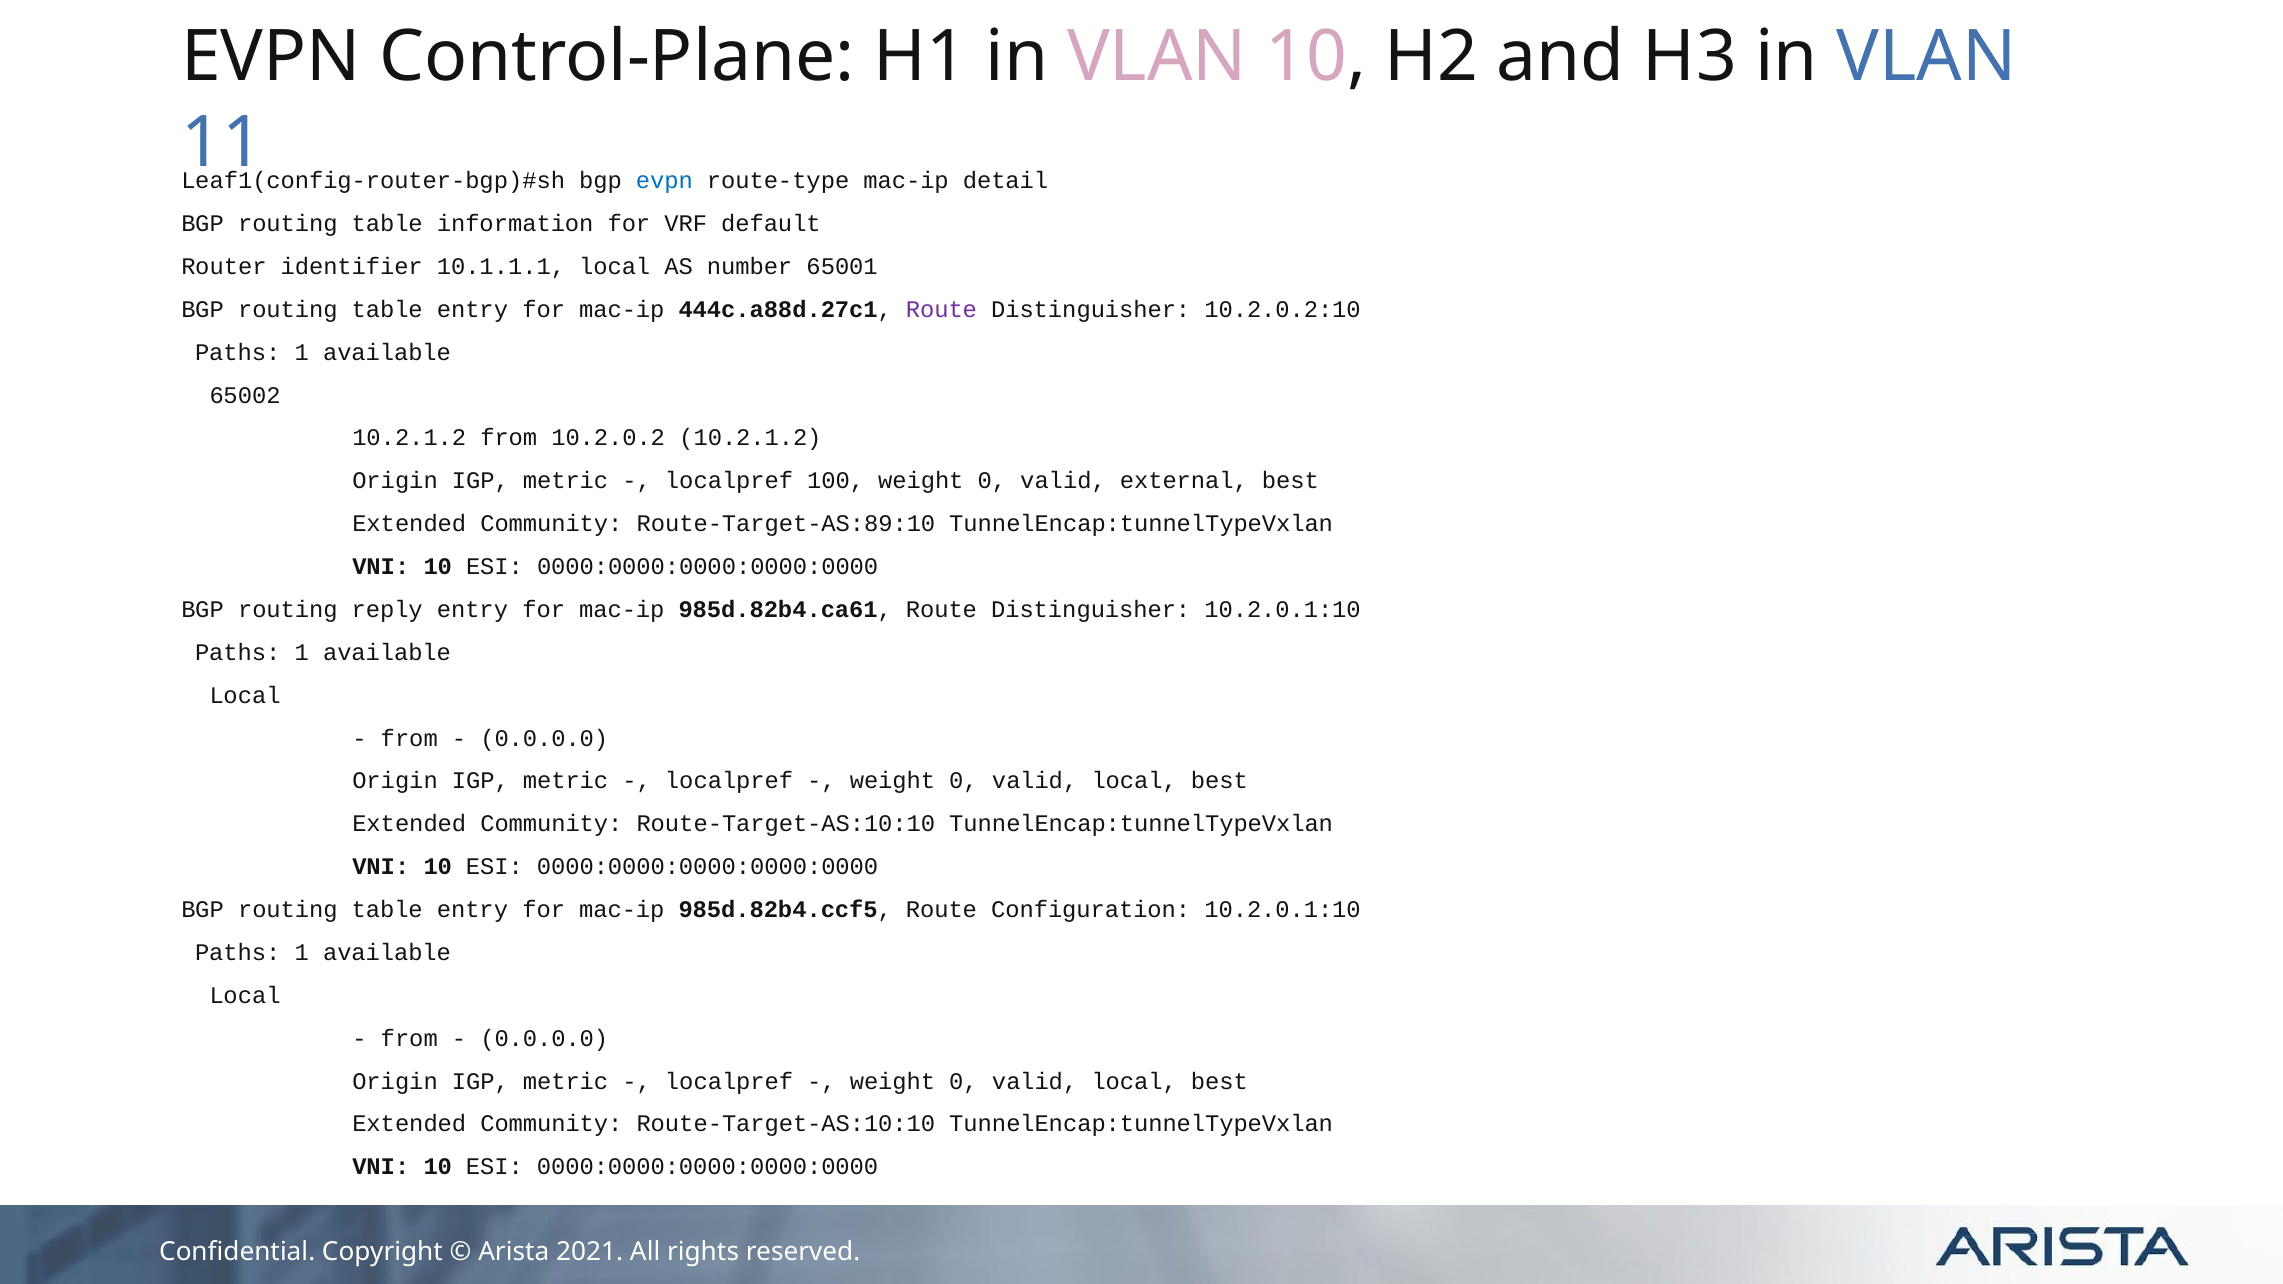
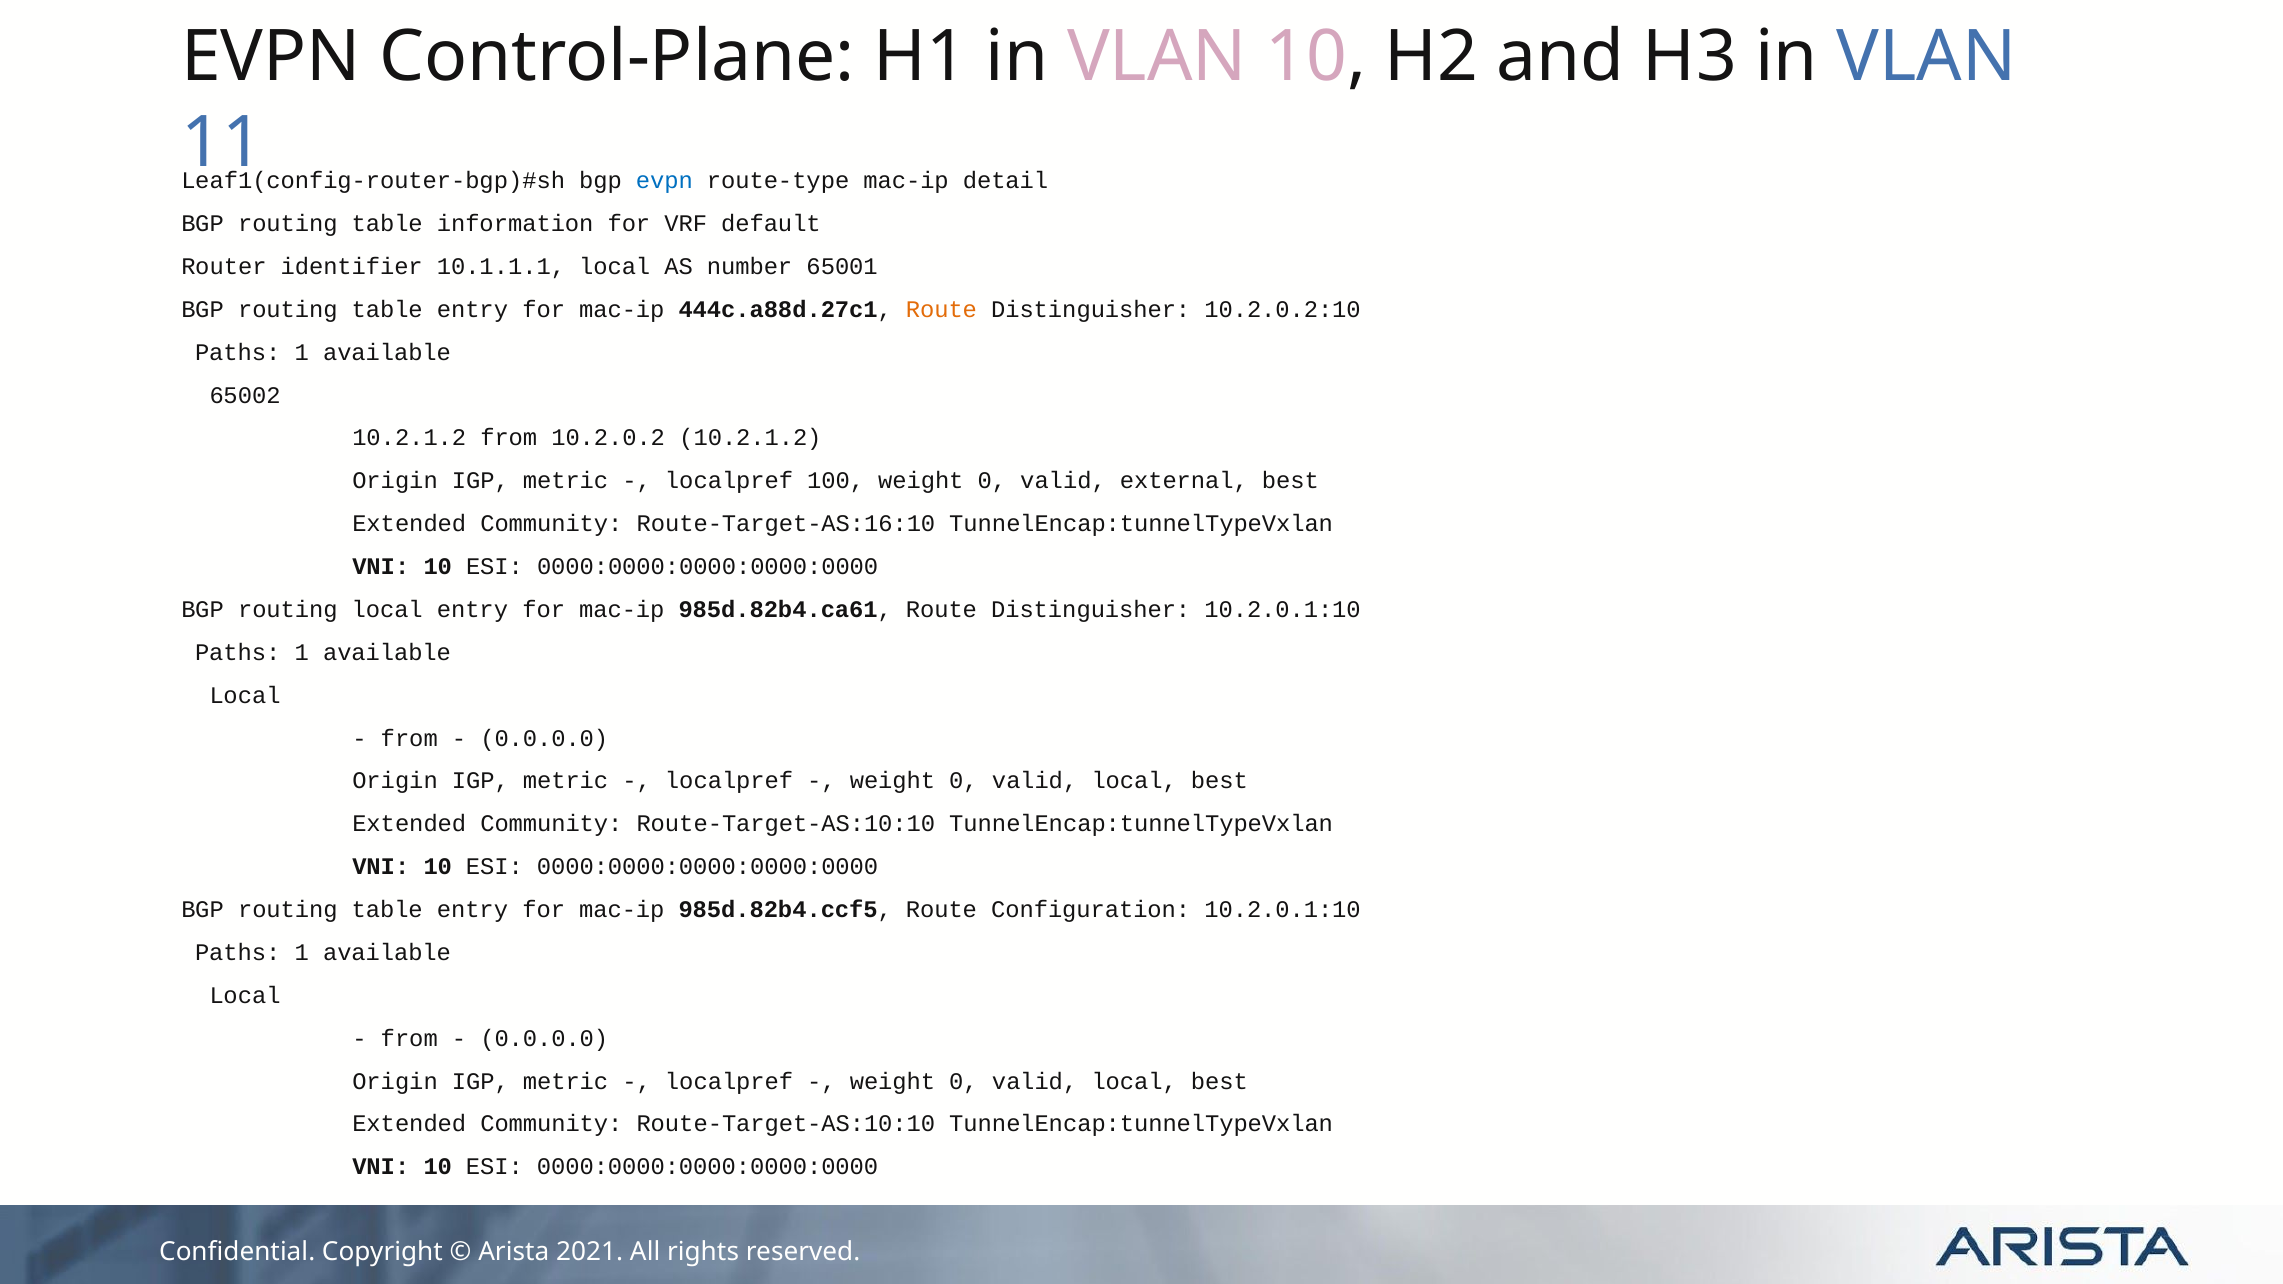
Route colour: purple -> orange (941, 310)
Route-Target-AS:89:10: Route-Target-AS:89:10 -> Route-Target-AS:16:10 (786, 524)
routing reply: reply -> local (387, 610)
